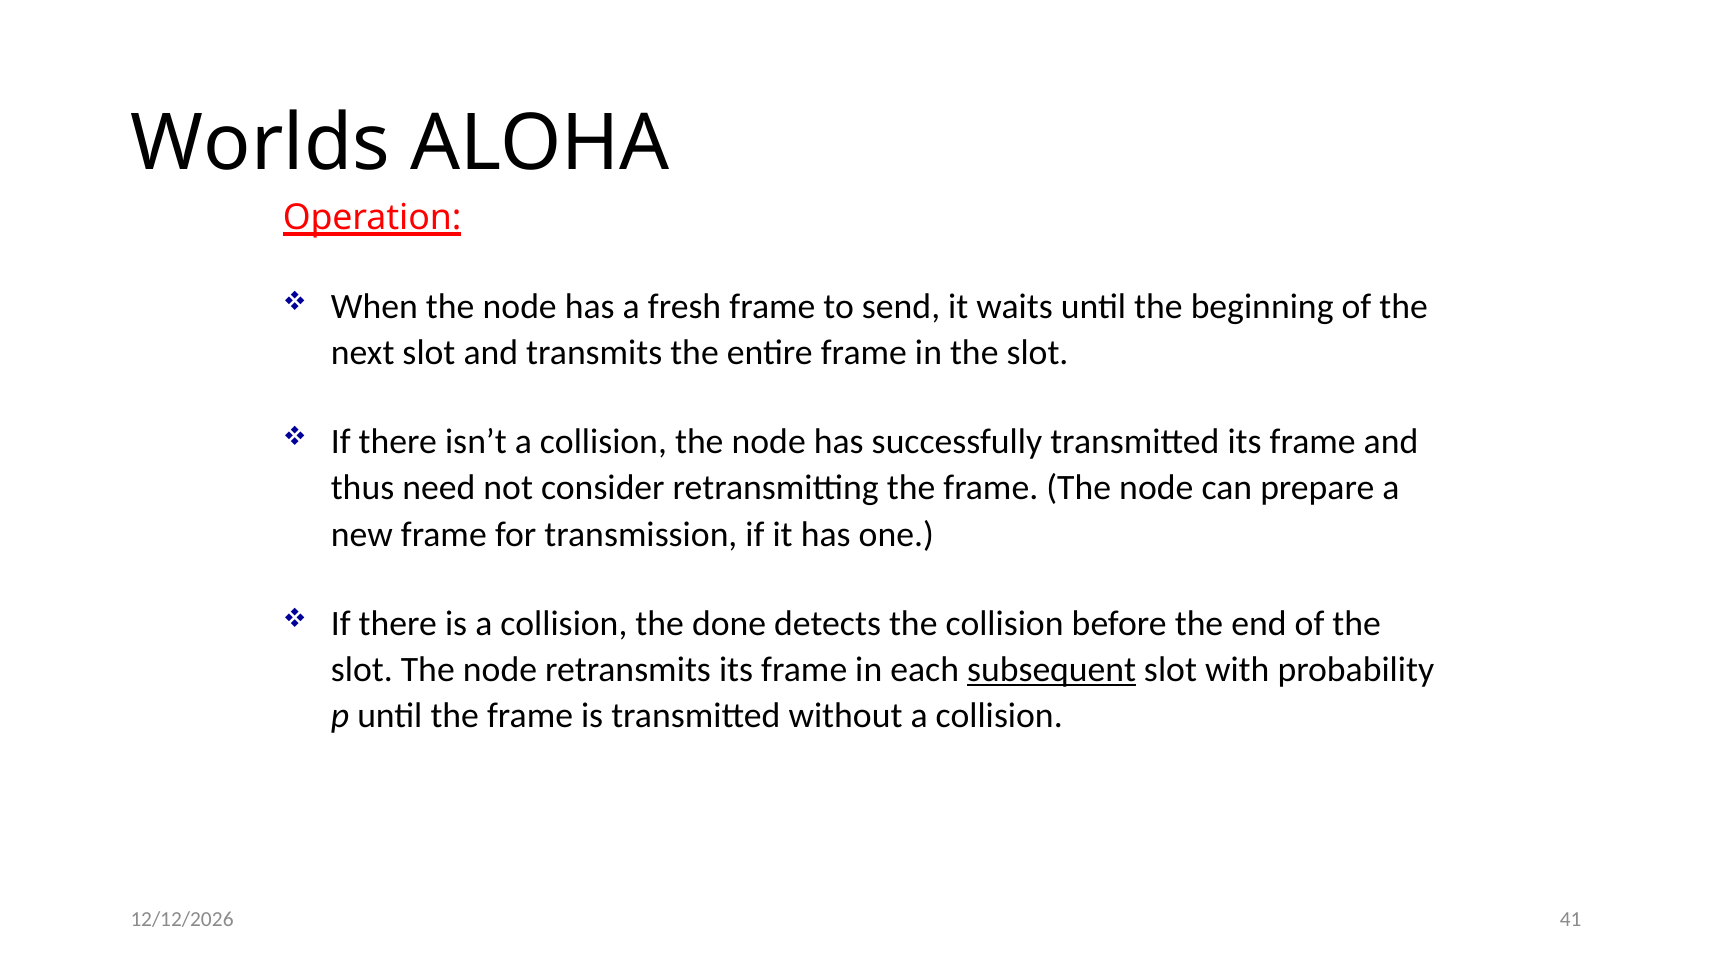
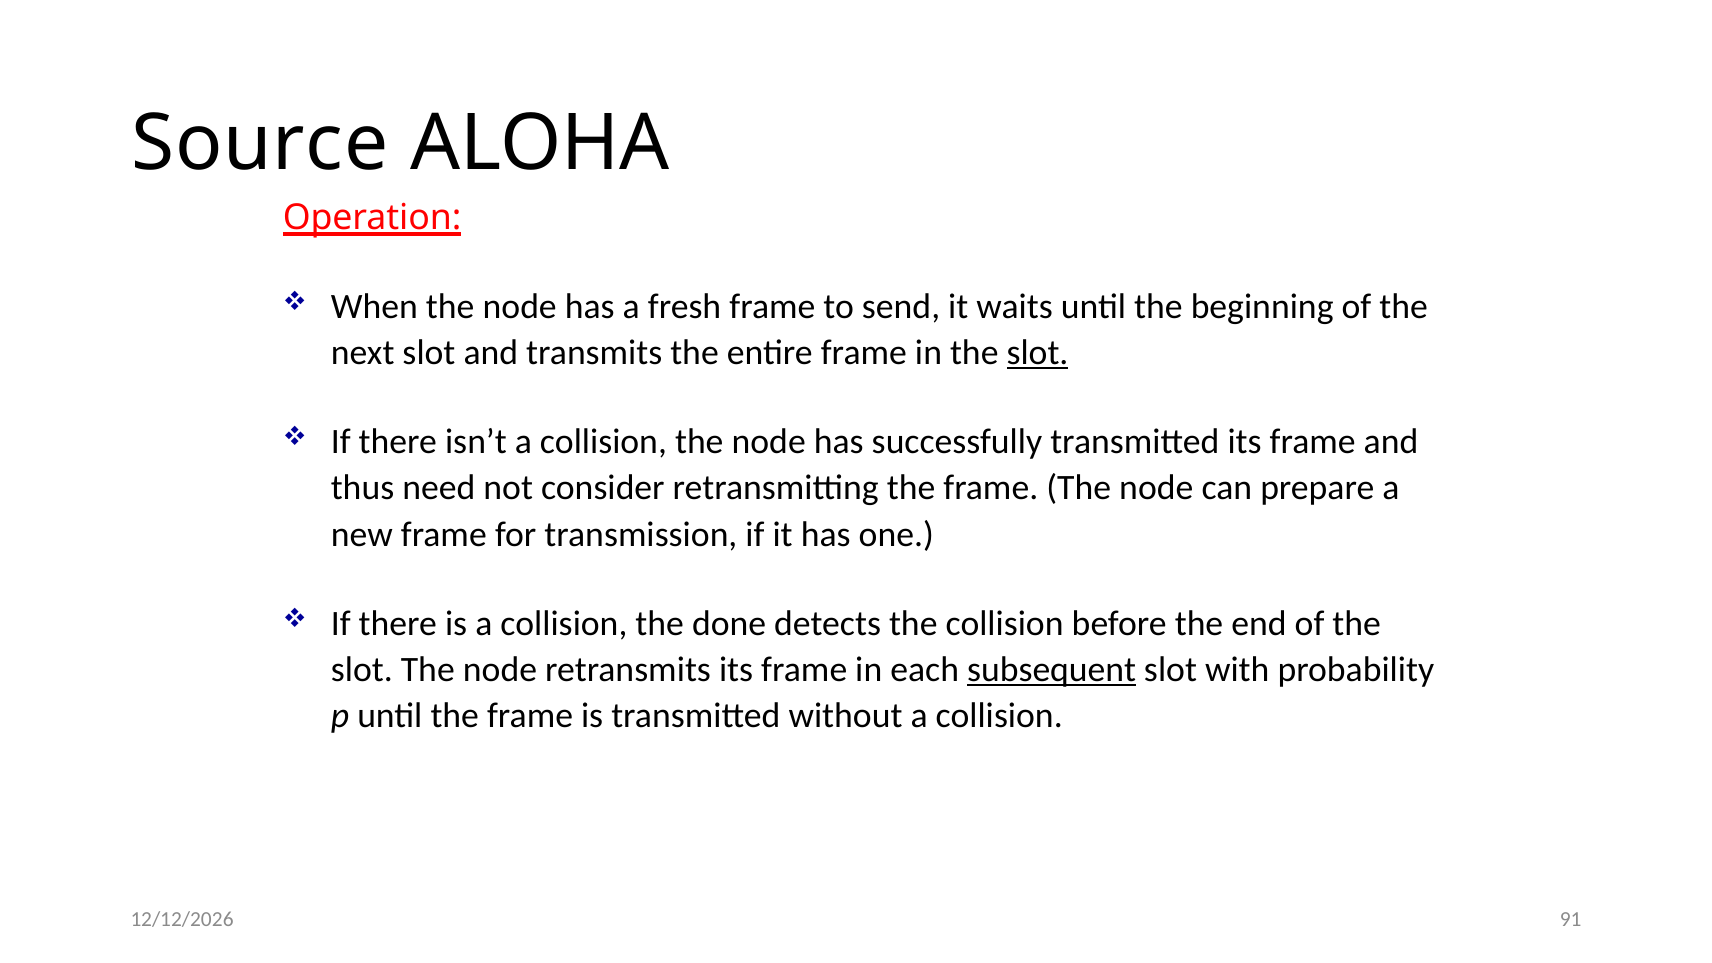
Worlds: Worlds -> Source (260, 144)
slot underline: none -> present (1038, 353)
41: 41 -> 91 (1571, 919)
